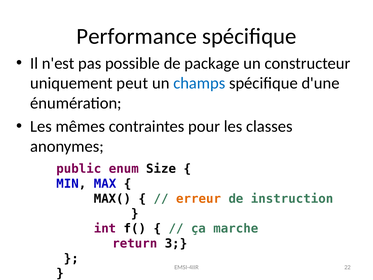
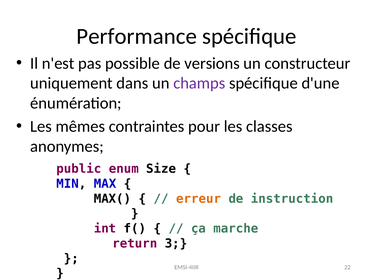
package: package -> versions (212, 63)
peut: peut -> dans (132, 83)
champs colour: blue -> purple (199, 83)
